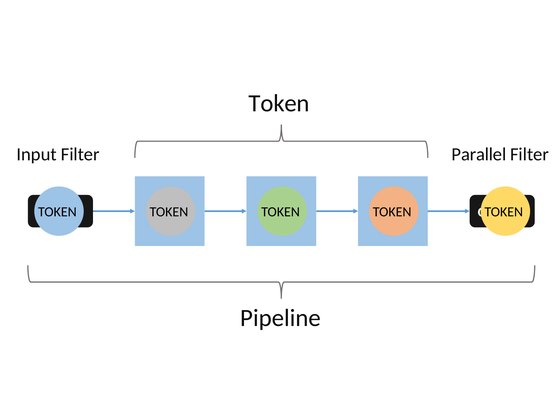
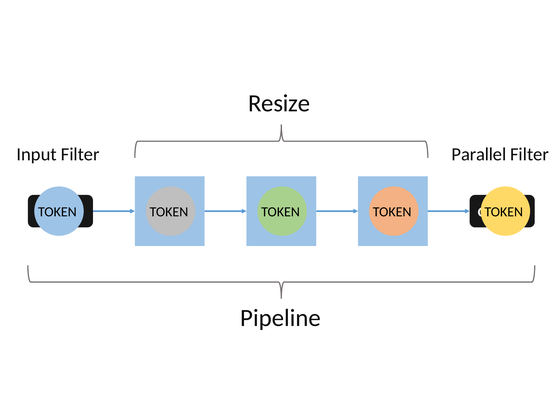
Token: Token -> Resize (279, 103)
